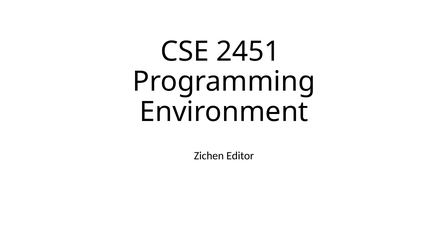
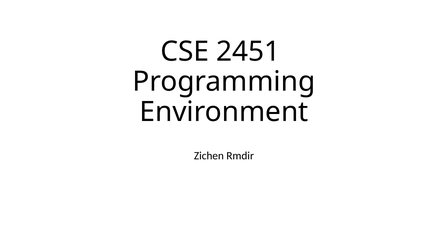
Editor: Editor -> Rmdir (240, 156)
